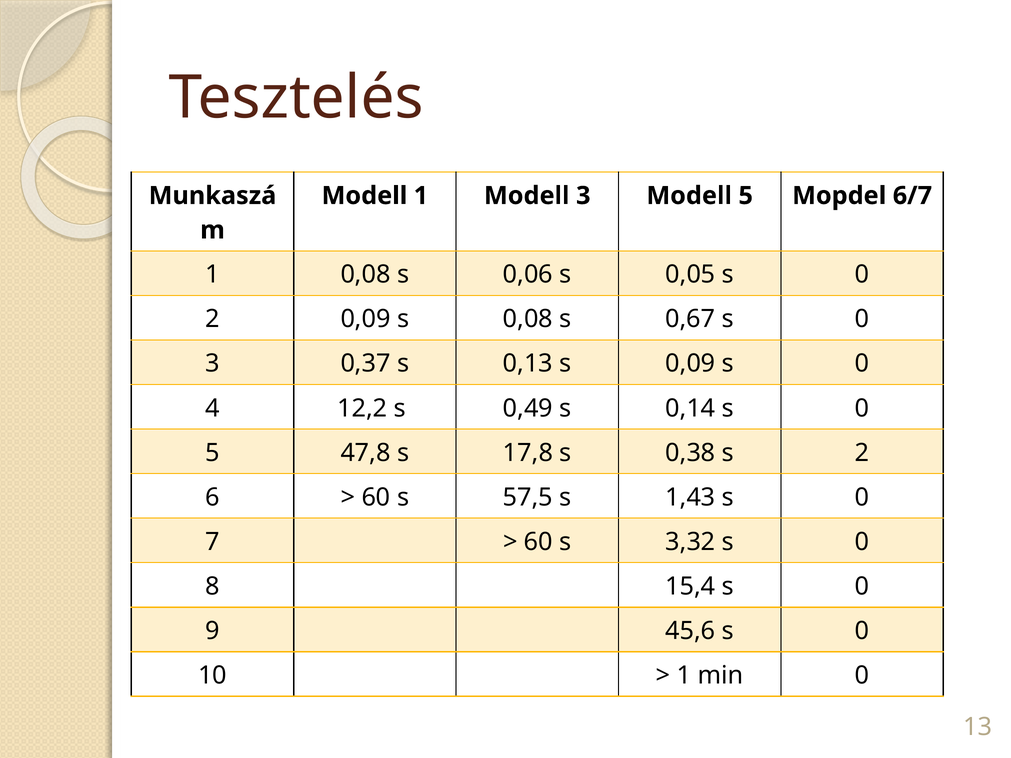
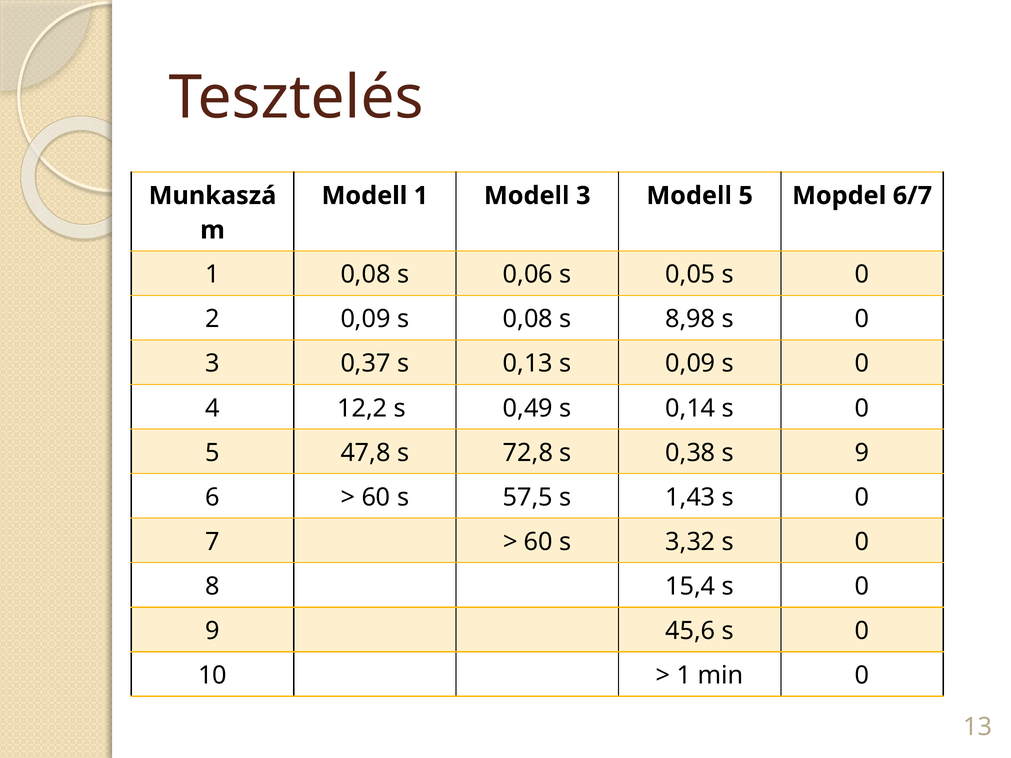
0,67: 0,67 -> 8,98 (690, 319)
17,8: 17,8 -> 72,8 (528, 453)
s 2: 2 -> 9 (862, 453)
